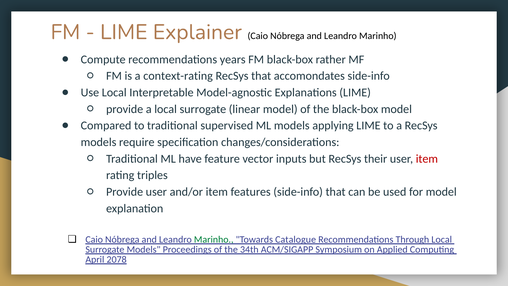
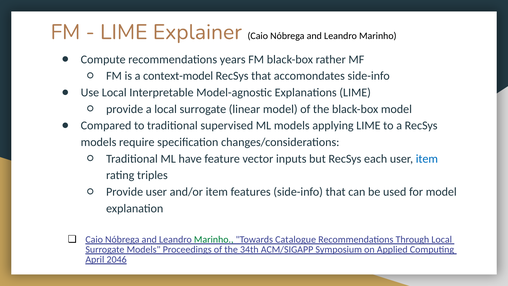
context-rating: context-rating -> context-model (178, 76)
their: their -> each (376, 159)
item colour: red -> blue (427, 159)
2078: 2078 -> 2046 (117, 259)
